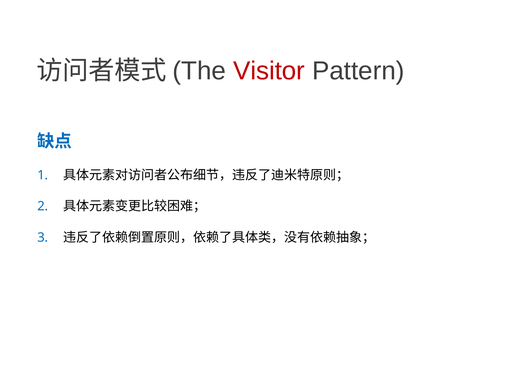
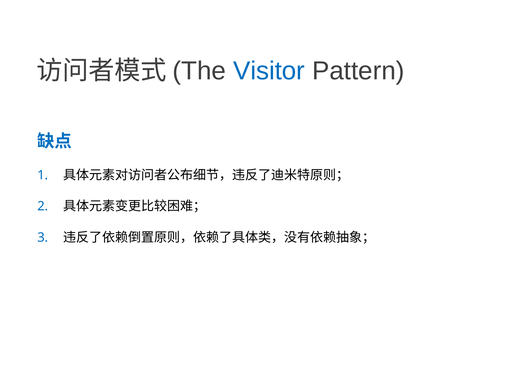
Visitor colour: red -> blue (269, 71)
